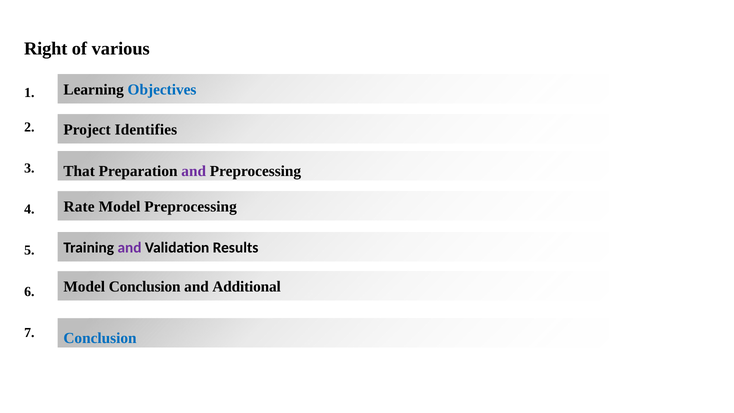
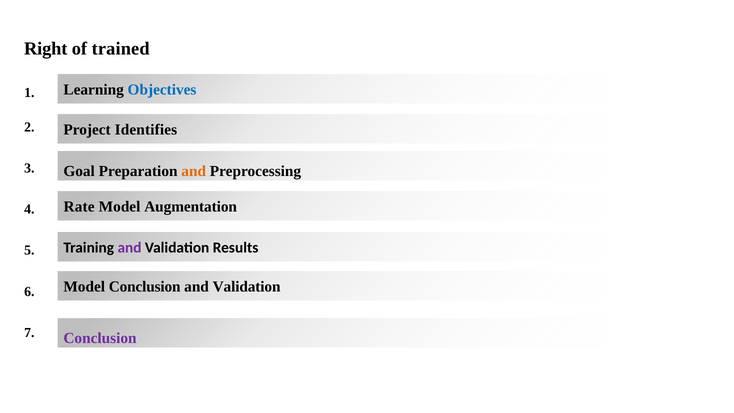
various: various -> trained (121, 49)
That: That -> Goal (79, 171)
and colour: purple -> orange (194, 171)
Model Preprocessing: Preprocessing -> Augmentation (191, 207)
Additional: Additional -> Validation (247, 287)
Conclusion colour: blue -> purple (100, 338)
